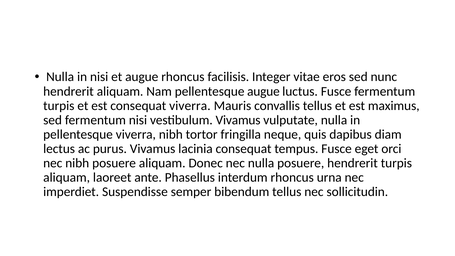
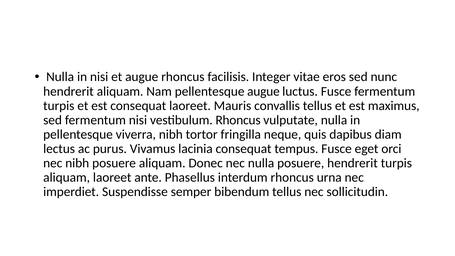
consequat viverra: viverra -> laoreet (190, 106)
vestibulum Vivamus: Vivamus -> Rhoncus (238, 120)
